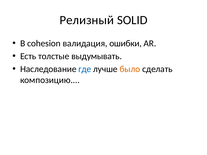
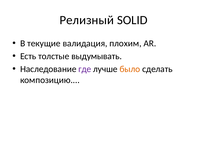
cohesion: cohesion -> текущие (44, 43)
ошибки: ошибки -> плохим (125, 43)
где colour: blue -> purple (85, 69)
